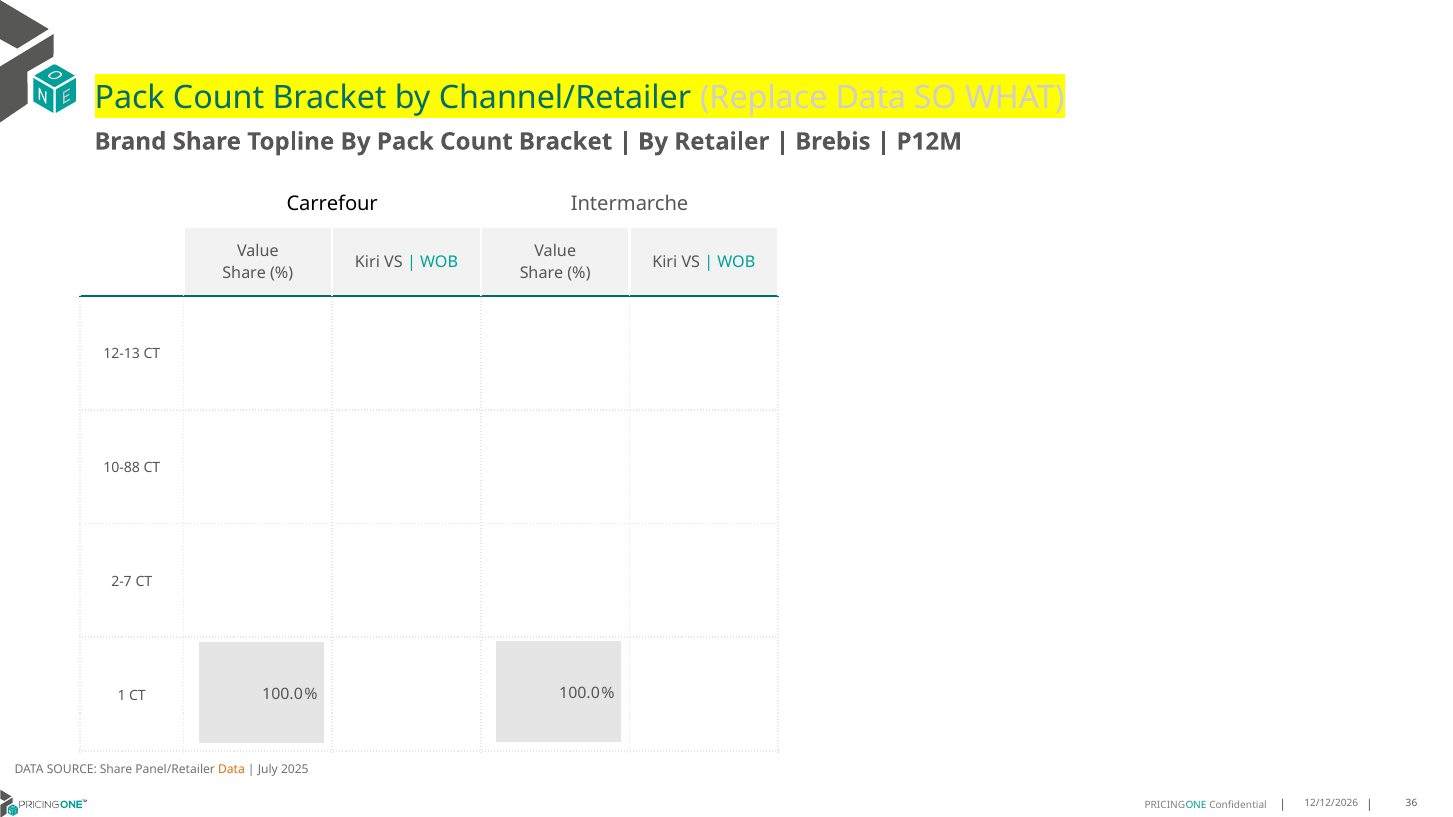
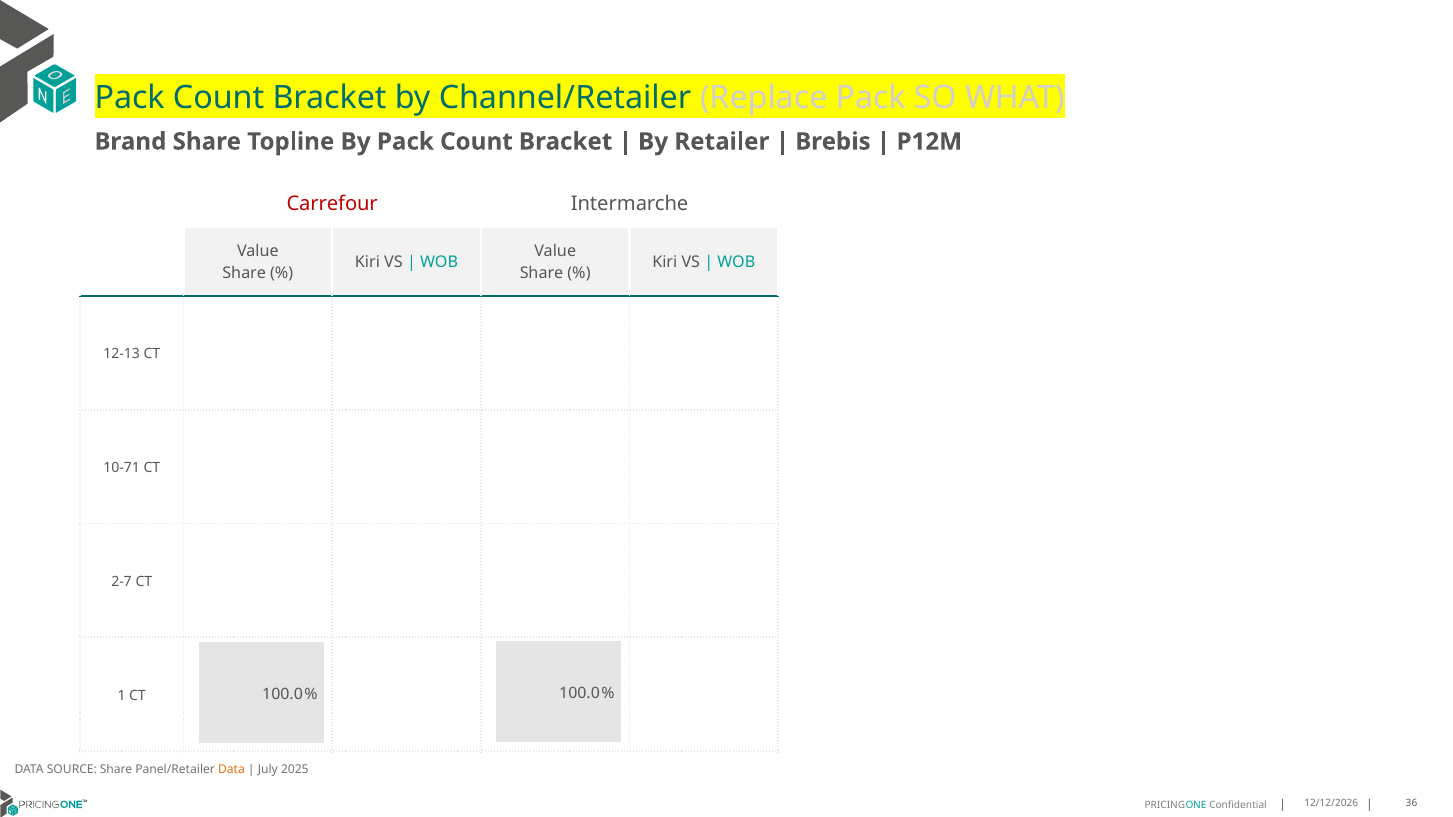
Replace Data: Data -> Pack (871, 98)
Carrefour colour: black -> red (332, 204)
10-88: 10-88 -> 10-71 (122, 468)
